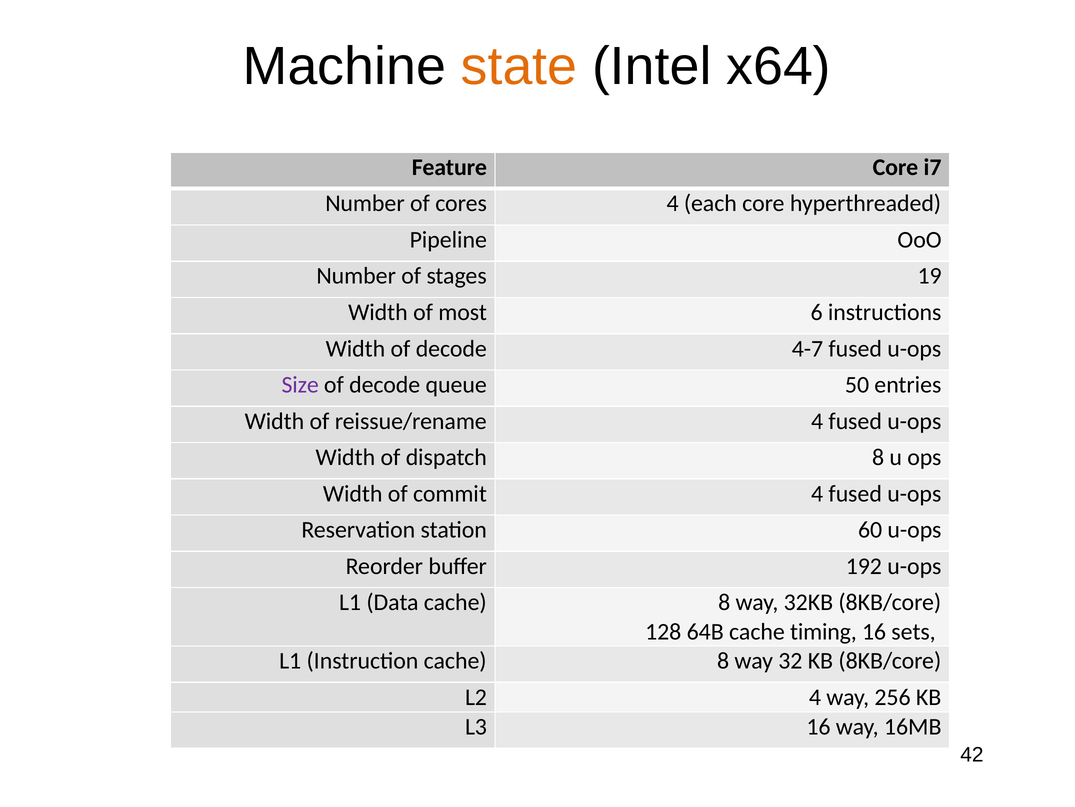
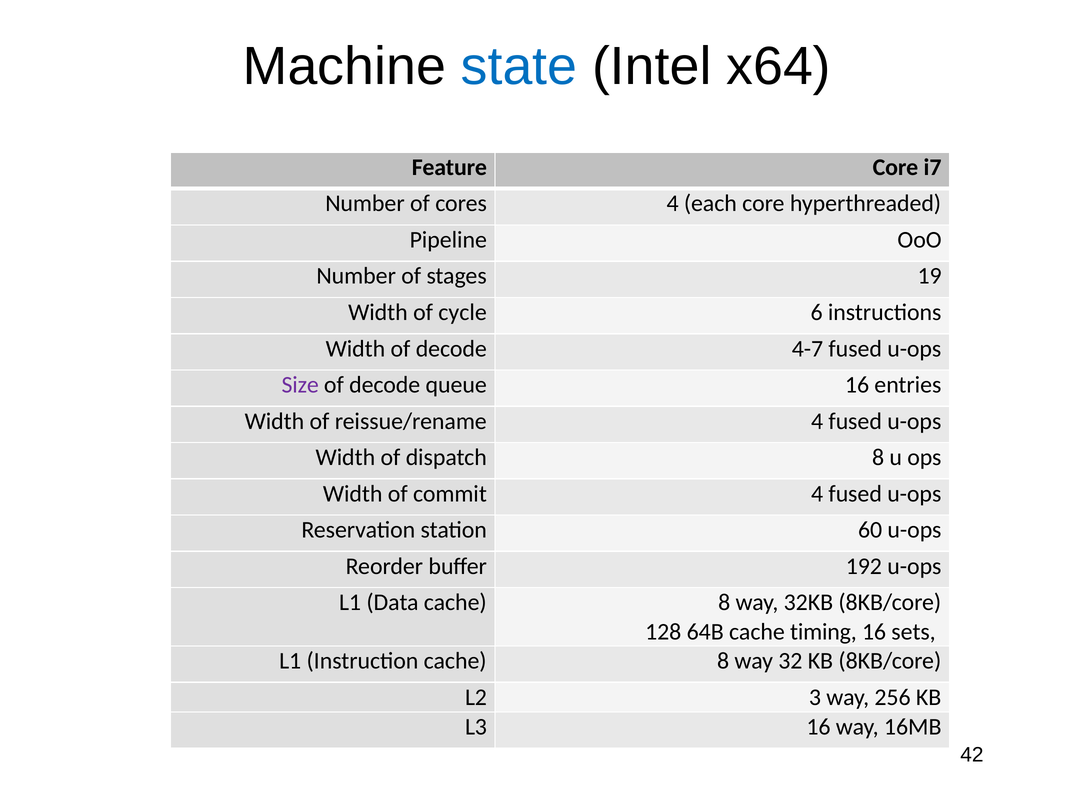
state colour: orange -> blue (519, 66)
most: most -> cycle (463, 312)
queue 50: 50 -> 16 (857, 385)
L2 4: 4 -> 3 (815, 697)
